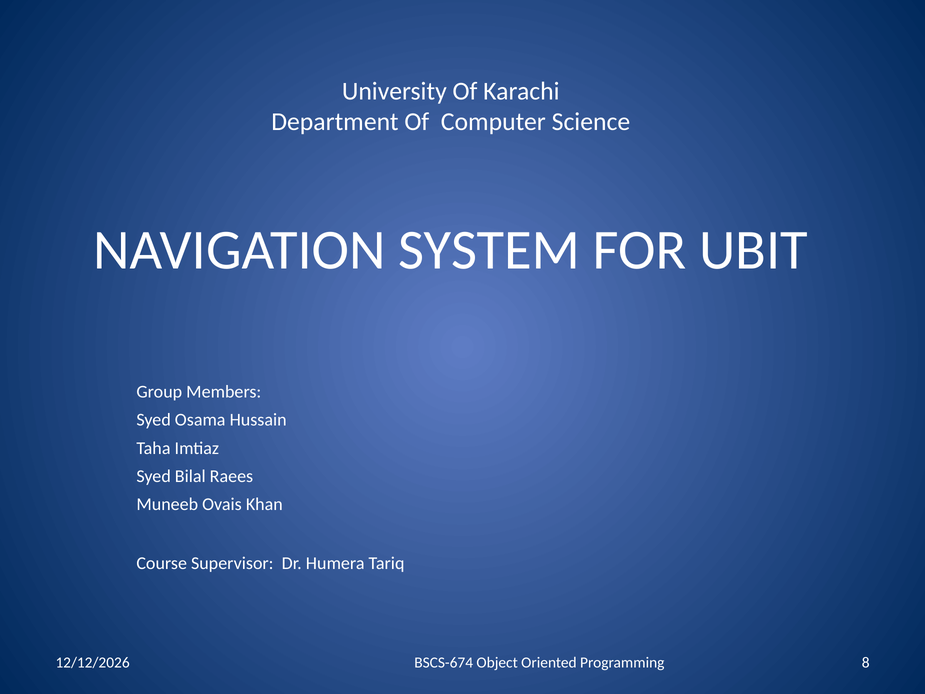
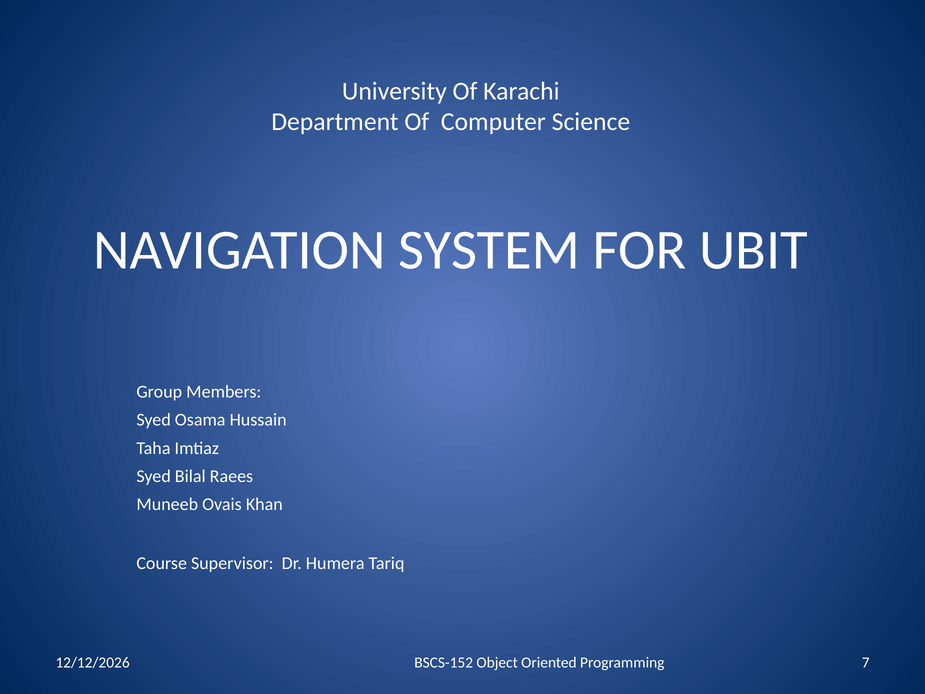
8: 8 -> 7 (866, 662)
BSCS-674: BSCS-674 -> BSCS-152 (444, 663)
